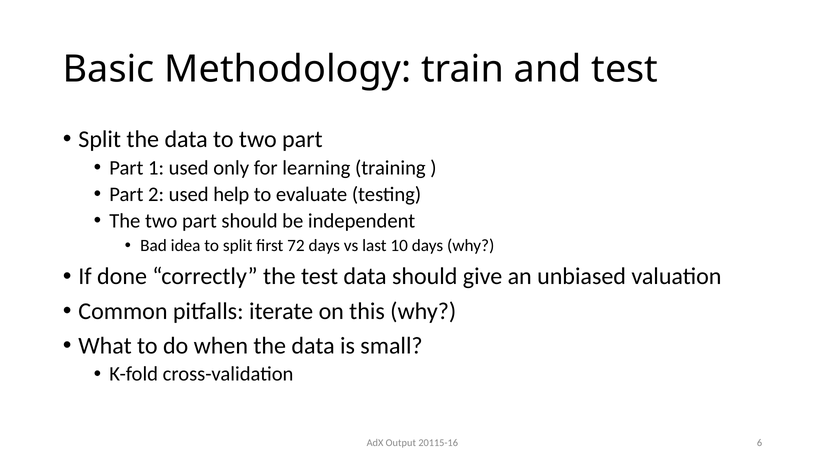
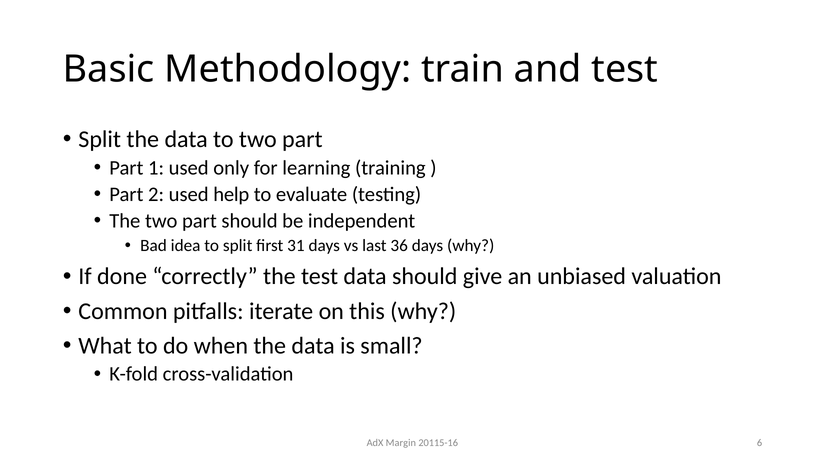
72: 72 -> 31 (296, 246)
10: 10 -> 36 (399, 246)
Output: Output -> Margin (401, 443)
